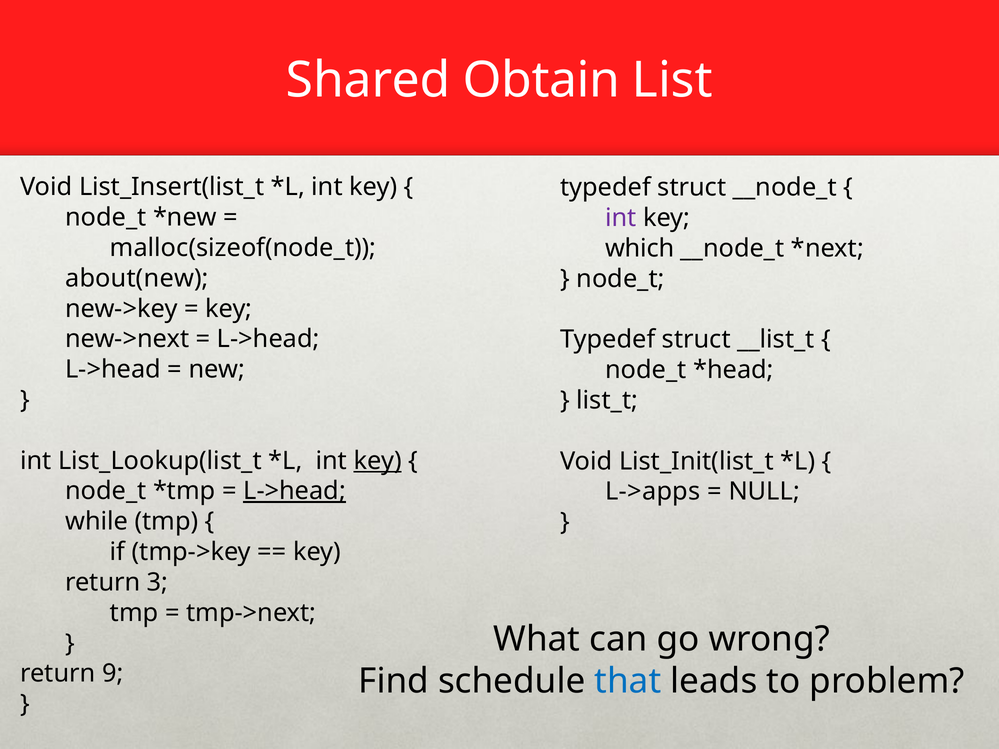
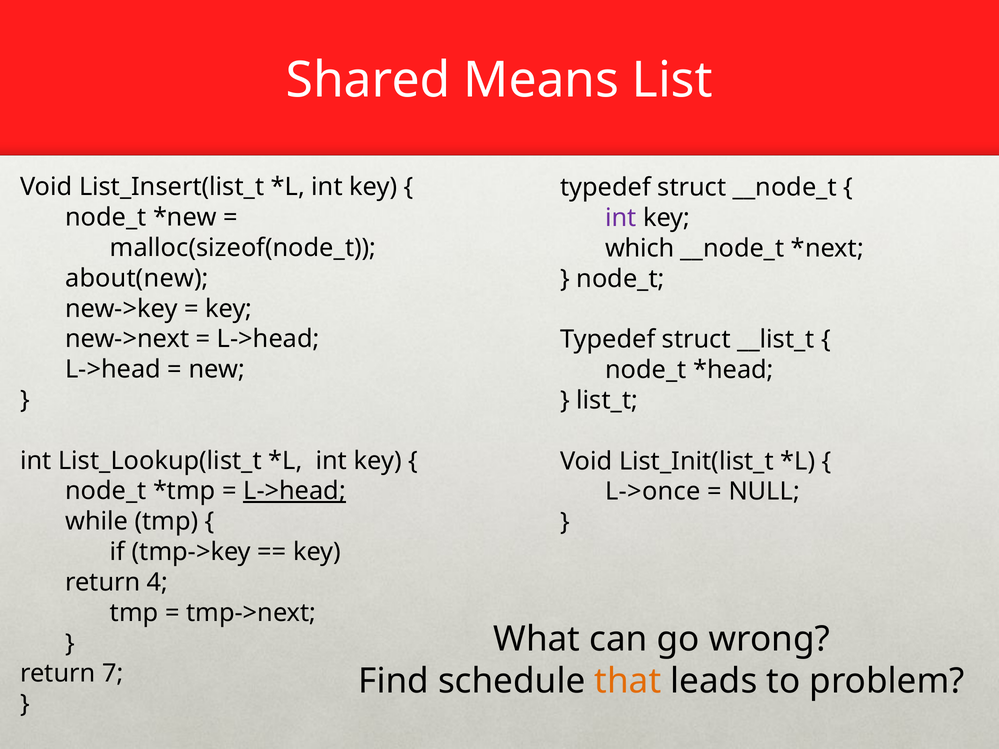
Obtain: Obtain -> Means (541, 80)
key underline: present -> none (378, 461)
L->apps: L->apps -> L->once (653, 492)
3: 3 -> 4 (158, 583)
9: 9 -> 7 (113, 674)
that colour: blue -> orange (628, 682)
